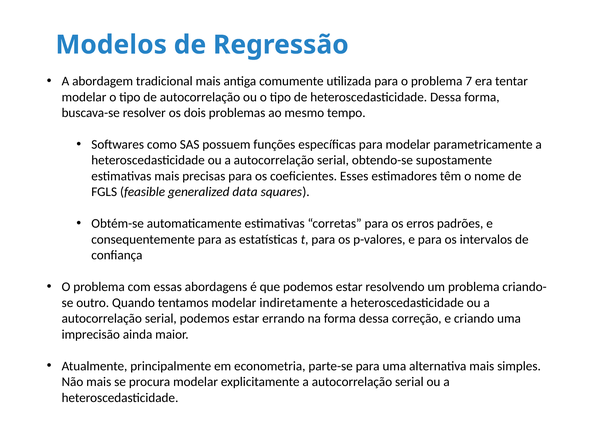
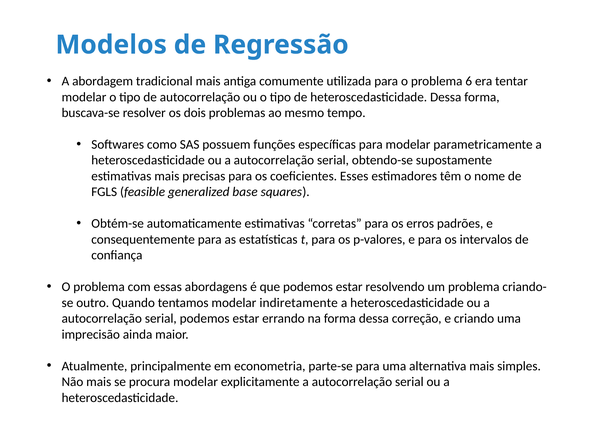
7: 7 -> 6 (469, 81)
data: data -> base (245, 192)
